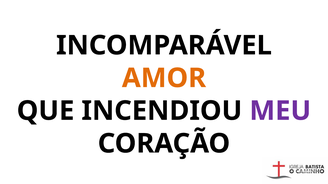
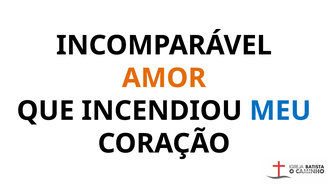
MEU colour: purple -> blue (280, 111)
